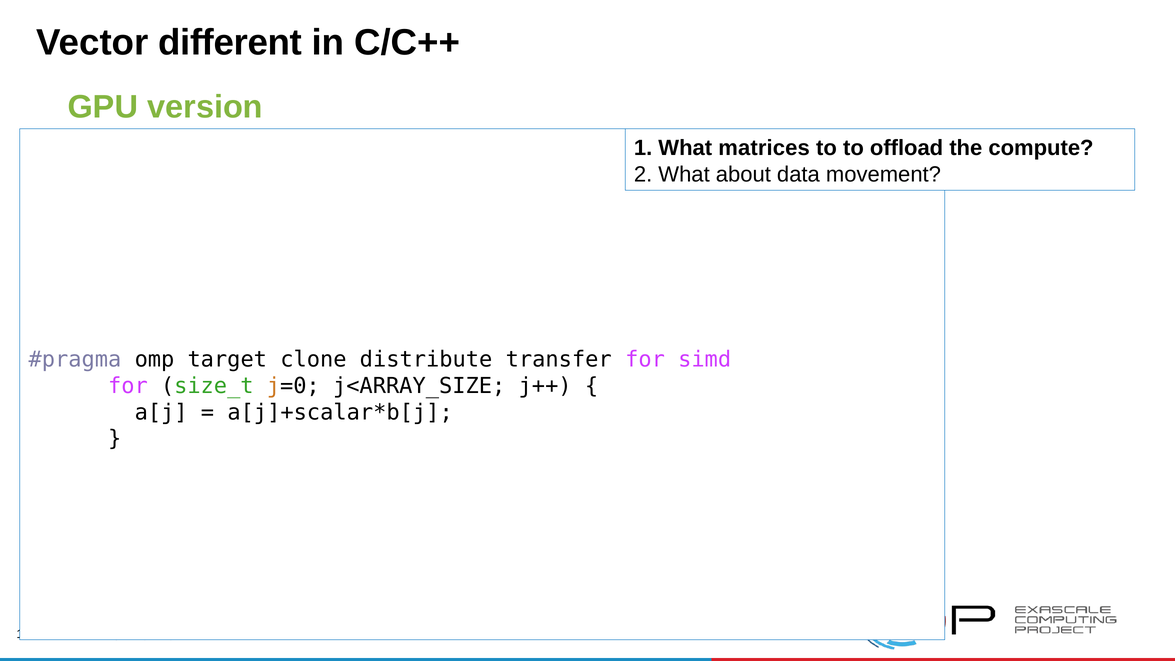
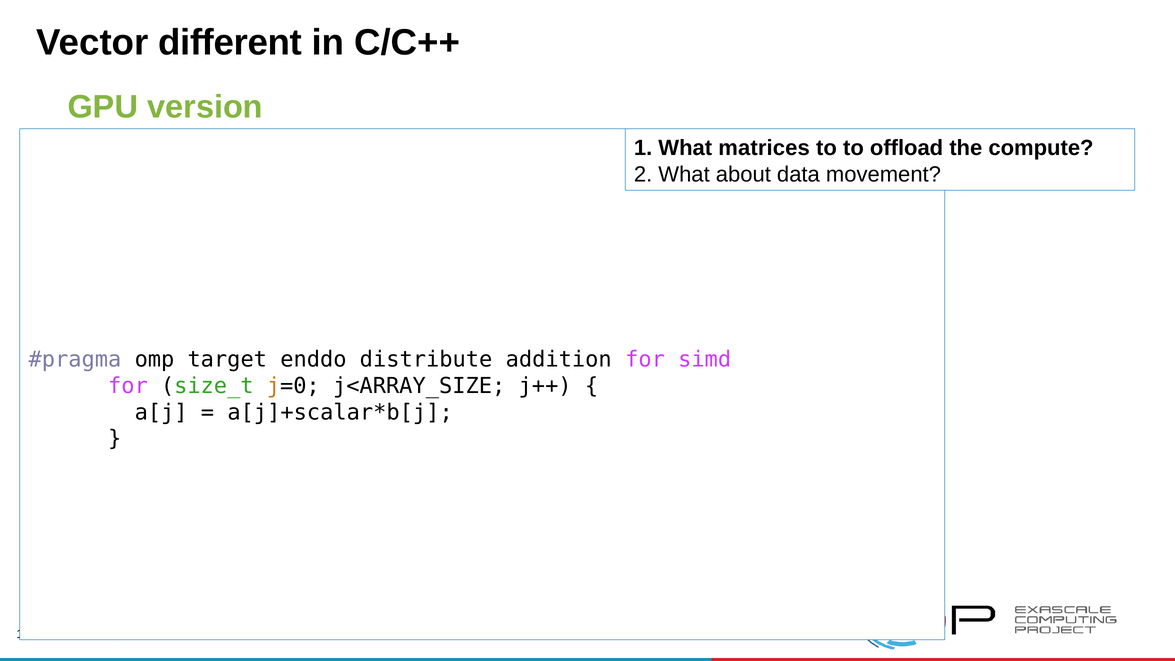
clone: clone -> enddo (313, 359)
transfer: transfer -> addition (559, 359)
